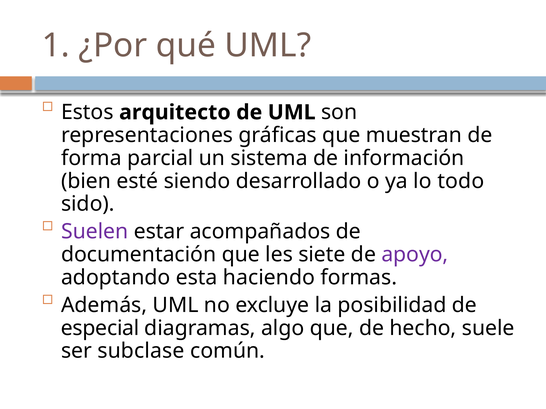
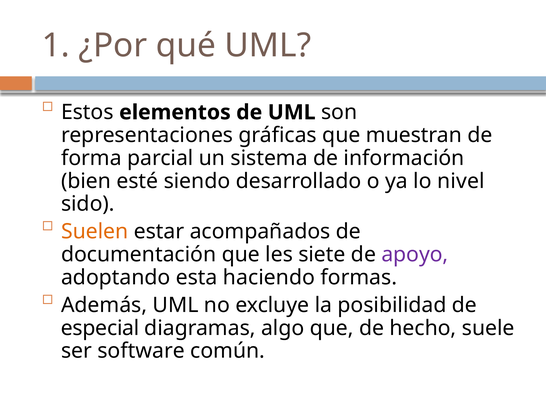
arquitecto: arquitecto -> elementos (175, 112)
todo: todo -> nivel (461, 181)
Suelen colour: purple -> orange (95, 232)
subclase: subclase -> software (141, 351)
